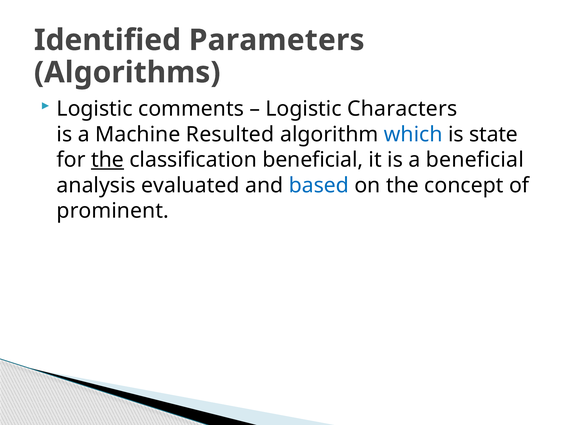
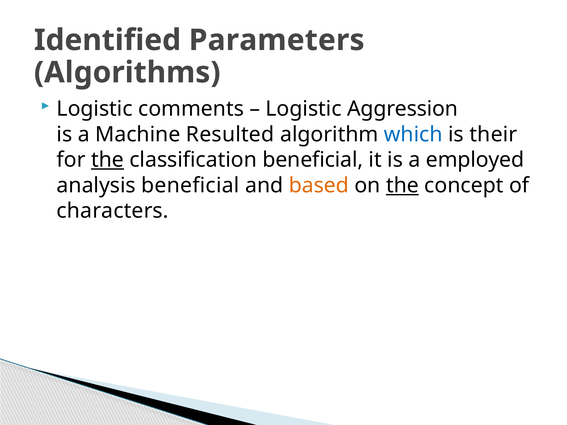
Characters: Characters -> Aggression (403, 109)
state: state -> their (493, 134)
a beneficial: beneficial -> employed (475, 160)
analysis evaluated: evaluated -> beneficial (190, 186)
based colour: blue -> orange (319, 186)
the underline: none -> present (402, 186)
prominent: prominent -> characters (113, 211)
